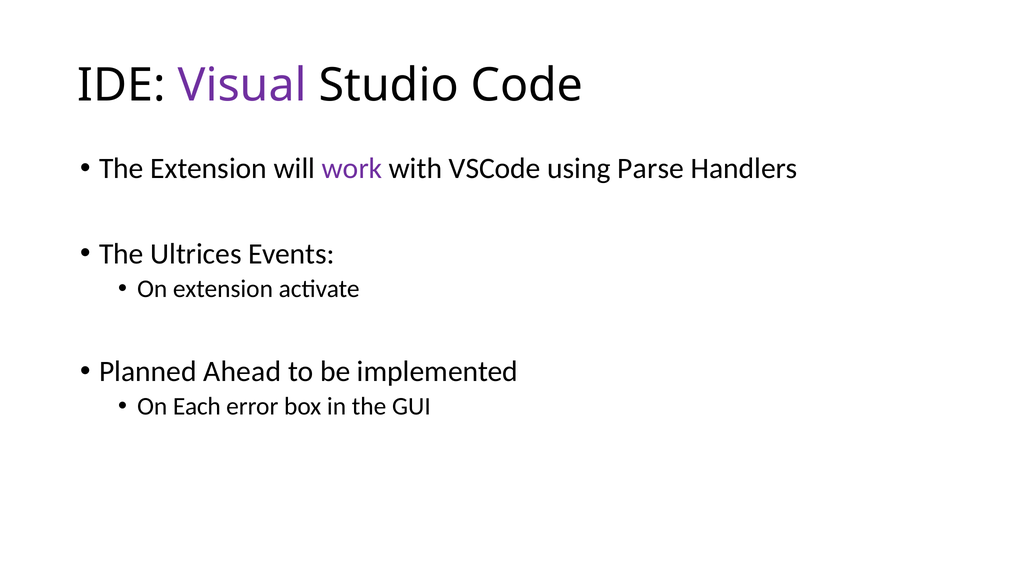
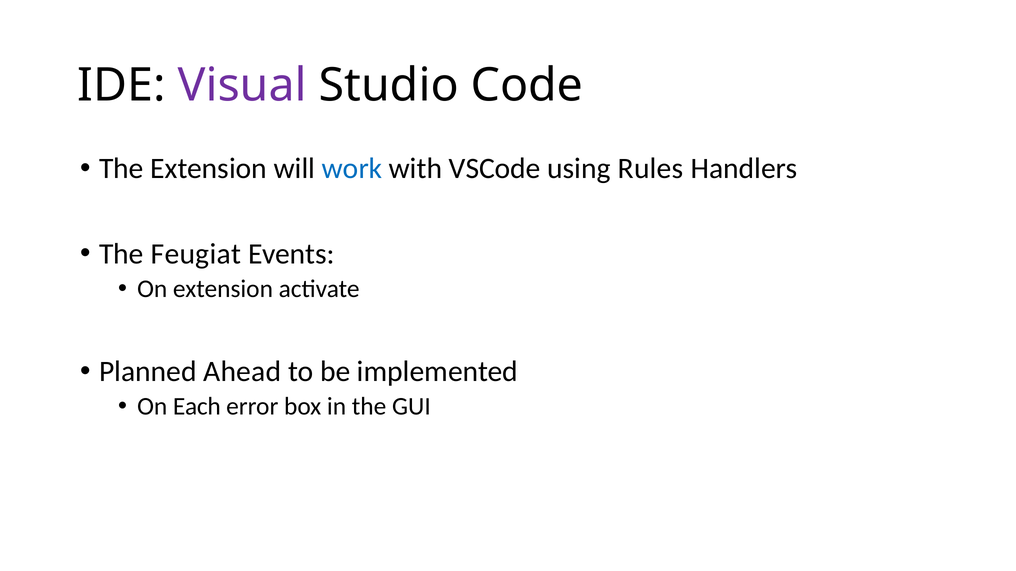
work colour: purple -> blue (352, 169)
Parse: Parse -> Rules (651, 169)
Ultrices: Ultrices -> Feugiat (196, 254)
